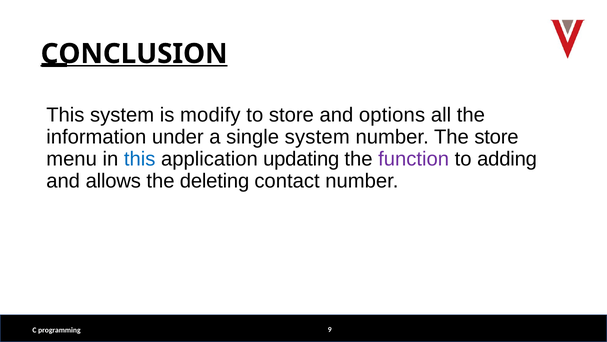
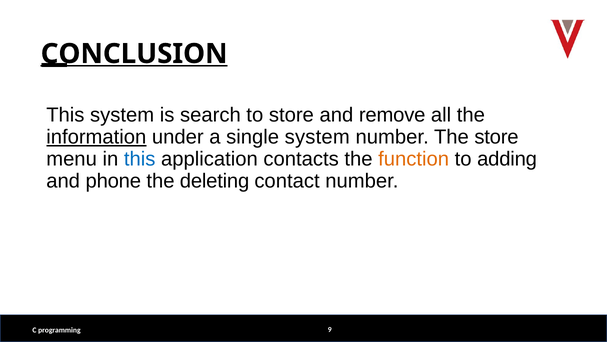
modify: modify -> search (210, 115)
options: options -> remove (392, 115)
information underline: none -> present (96, 137)
updating: updating -> contacts (301, 159)
function colour: purple -> orange (414, 159)
allows: allows -> phone (113, 181)
